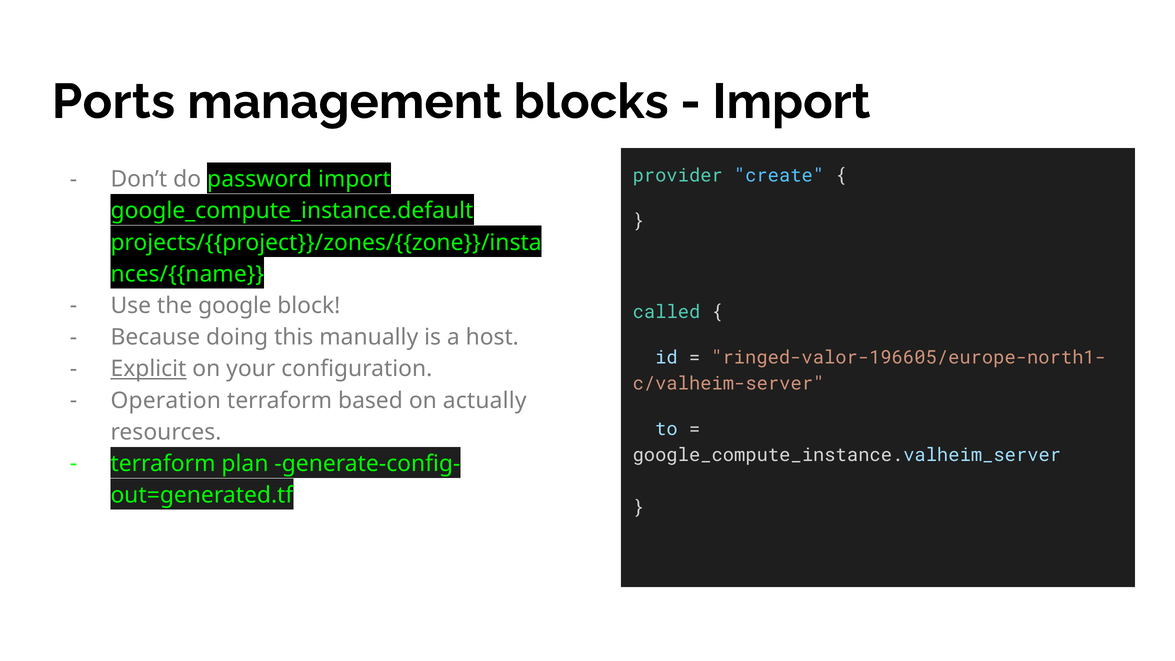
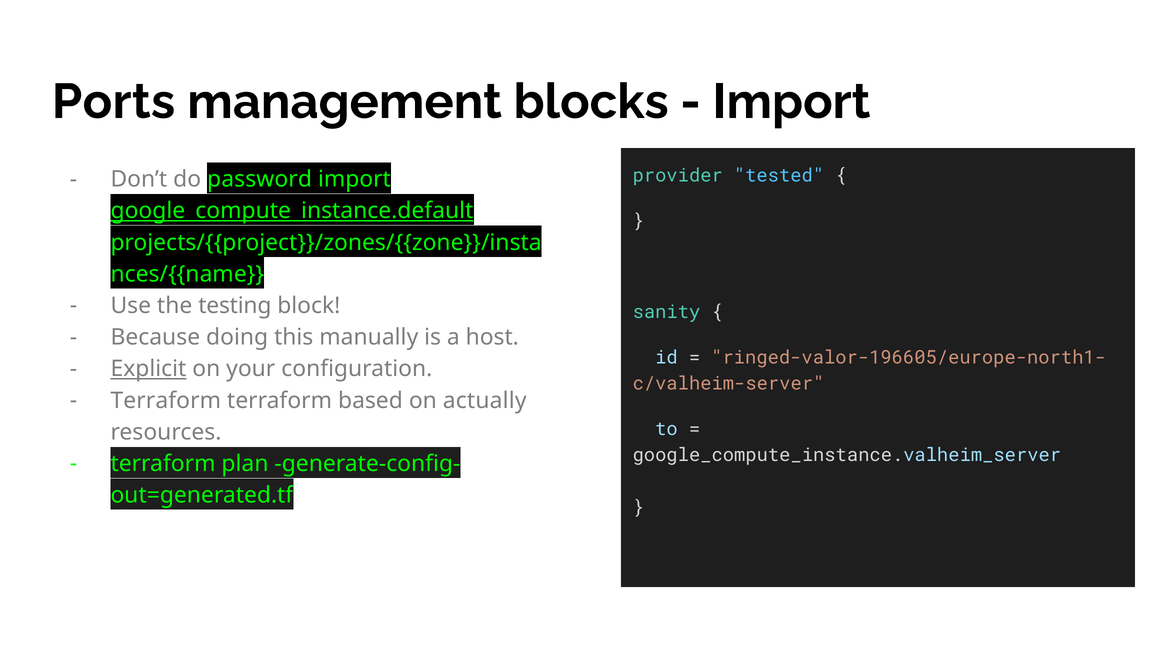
create: create -> tested (779, 176)
google_compute_instance.default underline: none -> present (292, 211)
google: google -> testing (235, 306)
called: called -> sanity (667, 312)
Operation: Operation -> Terraform (166, 400)
